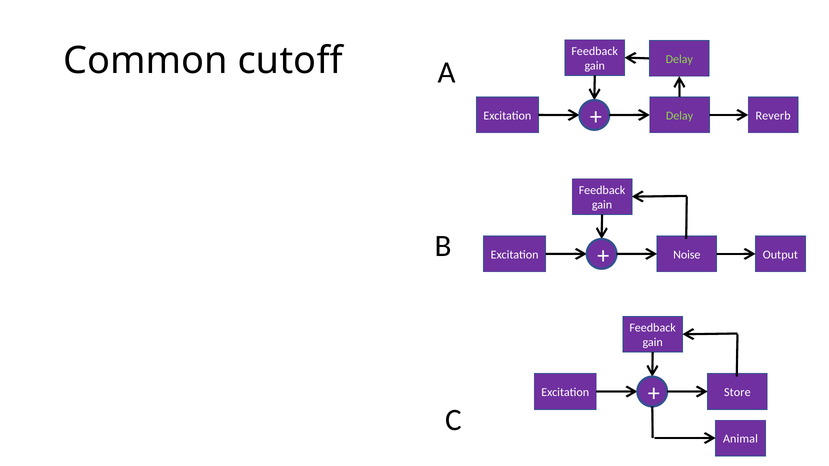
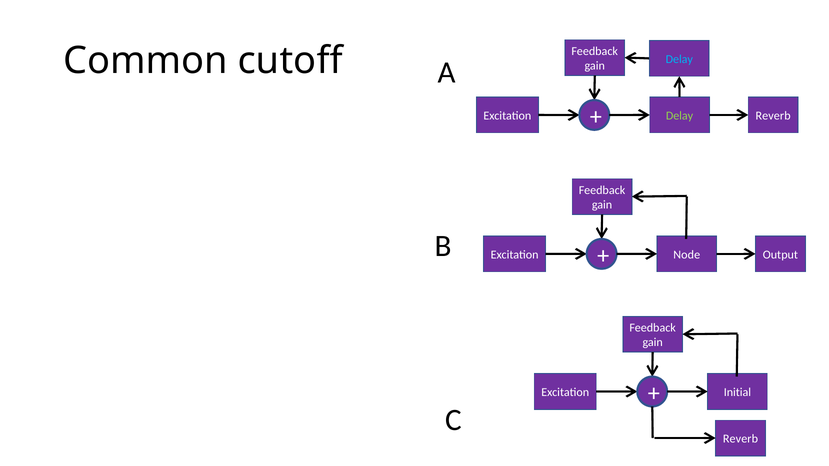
Delay colour: light green -> light blue (679, 59)
Noise: Noise -> Node (687, 255)
Store: Store -> Initial (737, 393)
Animal: Animal -> Reverb (740, 439)
